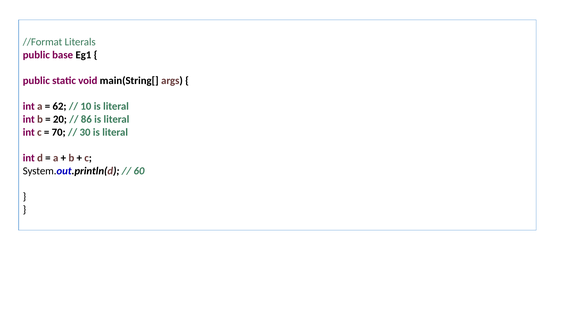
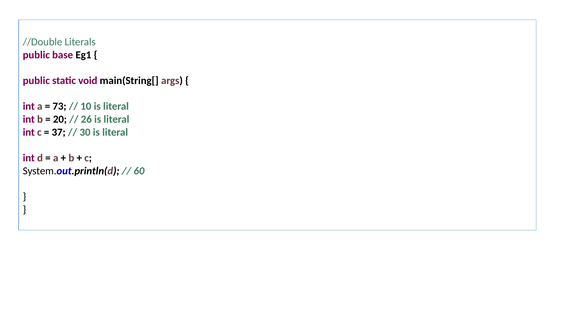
//Format: //Format -> //Double (43, 42)
62: 62 -> 73 (59, 107)
86: 86 -> 26 (86, 119)
70: 70 -> 37 (59, 132)
